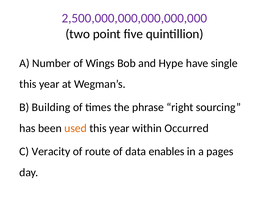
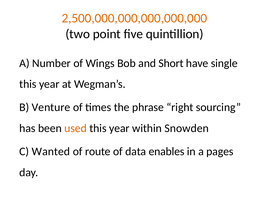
2,500,000,000,000,000,000 colour: purple -> orange (134, 18)
Hype: Hype -> Short (171, 63)
Building: Building -> Venture (51, 107)
Occurred: Occurred -> Snowden (187, 128)
Veracity: Veracity -> Wanted (51, 151)
